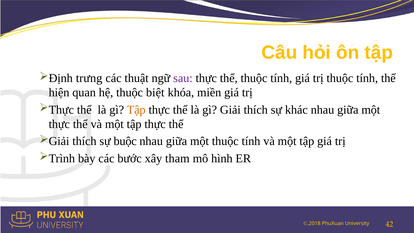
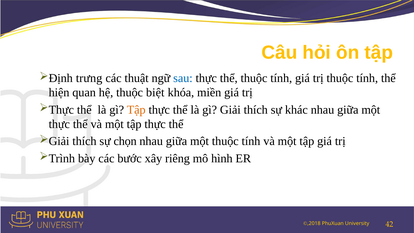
sau colour: purple -> blue (183, 78)
buộc: buộc -> chọn (125, 141)
tham: tham -> riêng (177, 158)
